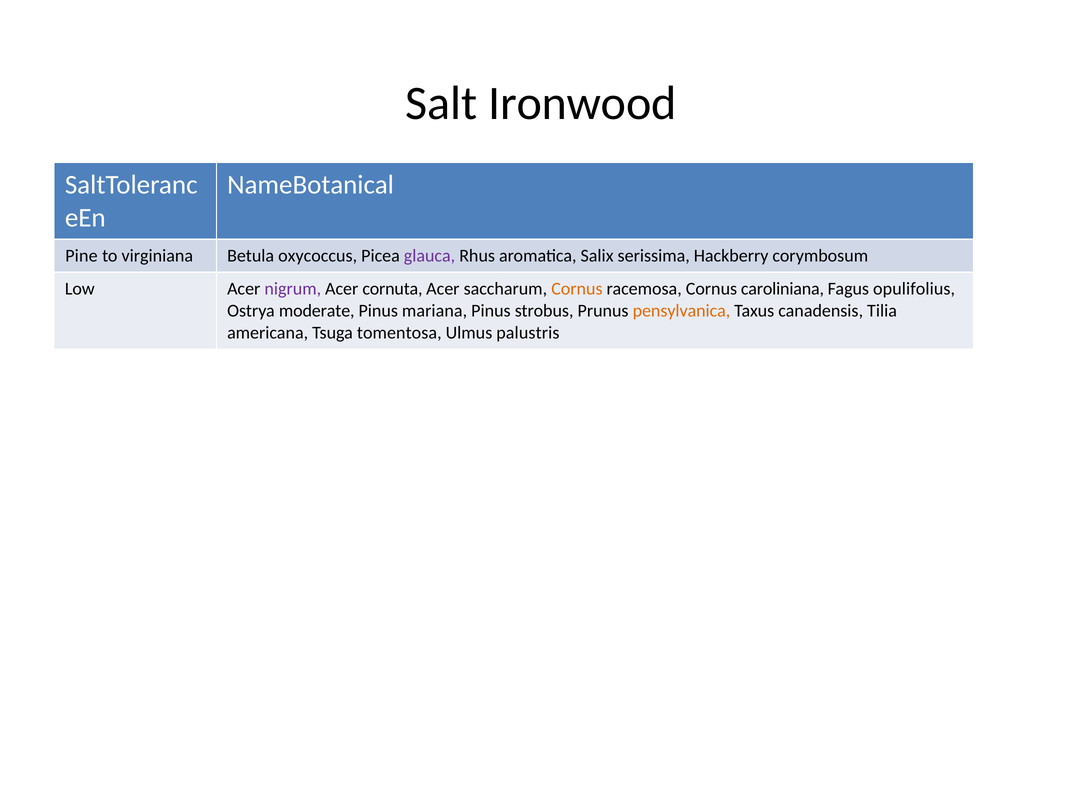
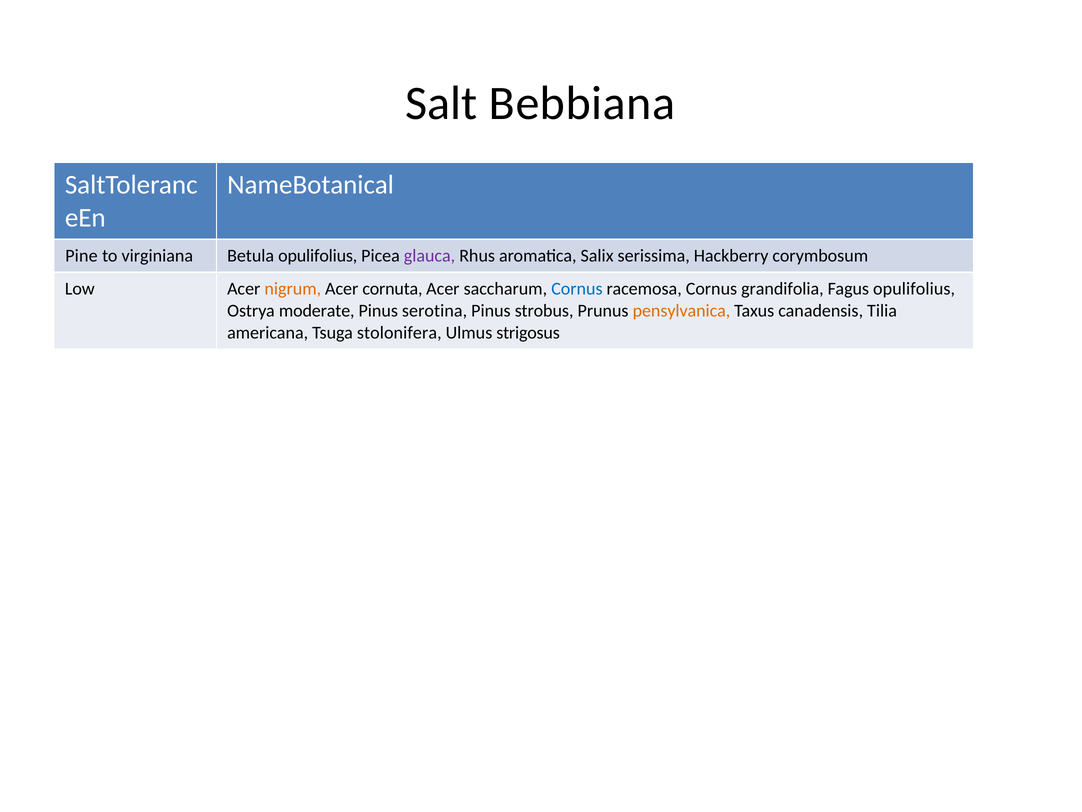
Ironwood: Ironwood -> Bebbiana (582, 103)
Betula oxycoccus: oxycoccus -> opulifolius (318, 256)
nigrum colour: purple -> orange (293, 289)
Cornus colour: orange -> blue (577, 289)
caroliniana: caroliniana -> grandifolia (782, 289)
mariana: mariana -> serotina (435, 311)
tomentosa: tomentosa -> stolonifera (399, 333)
palustris: palustris -> strigosus (528, 333)
